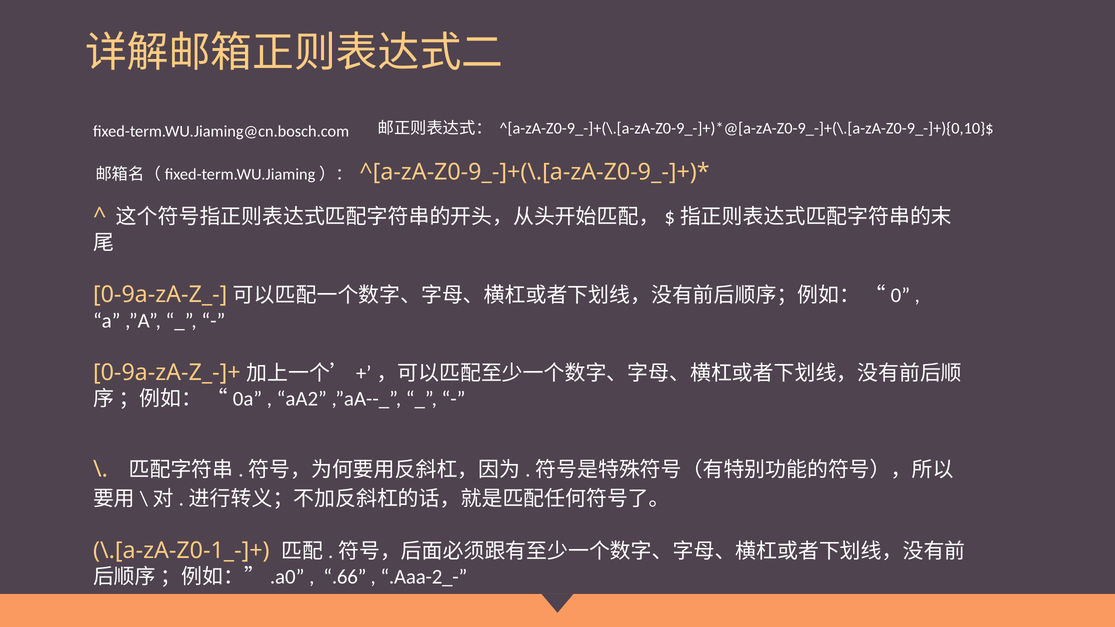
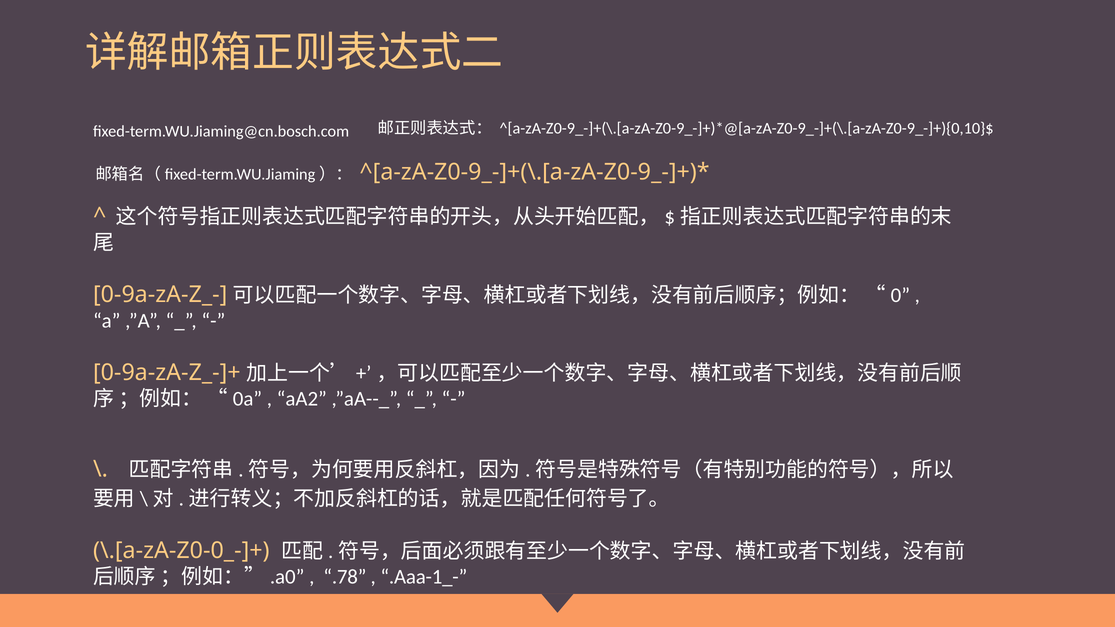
\.[a-zA-Z0-1_-]+: \.[a-zA-Z0-1_-]+ -> \.[a-zA-Z0-0_-]+ (181, 551)
.66: .66 -> .78 (345, 577)
.Aaa-2_-: .Aaa-2_- -> .Aaa-1_- (424, 577)
